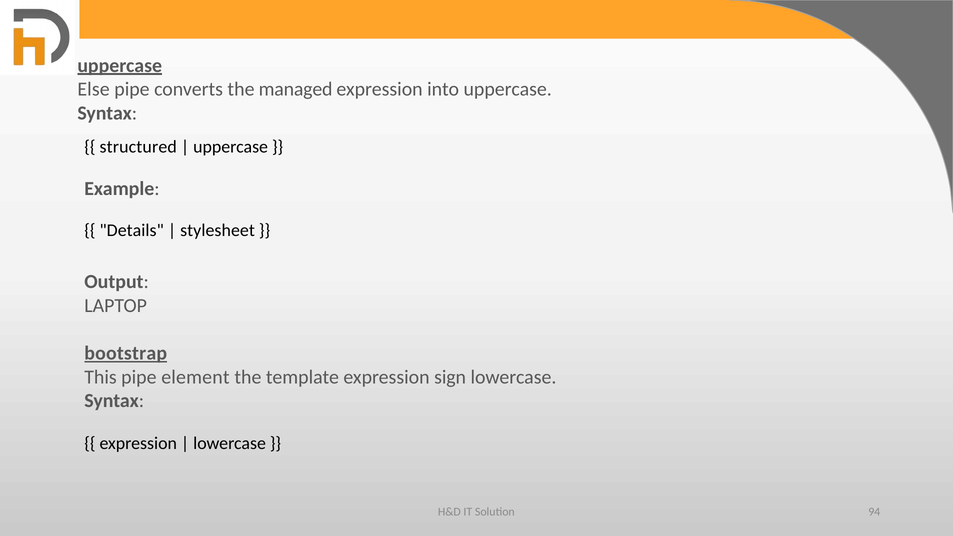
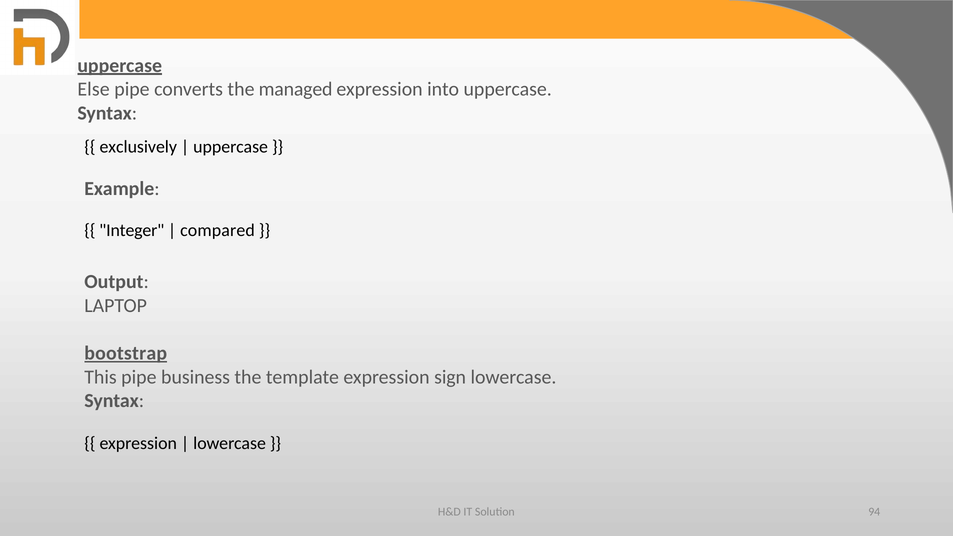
structured: structured -> exclusively (138, 147)
Details: Details -> Integer (132, 230)
stylesheet: stylesheet -> compared (217, 230)
element: element -> business (196, 377)
